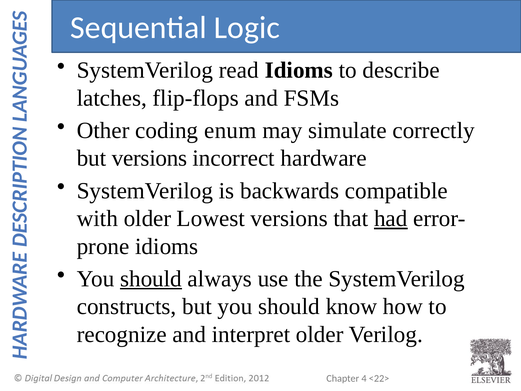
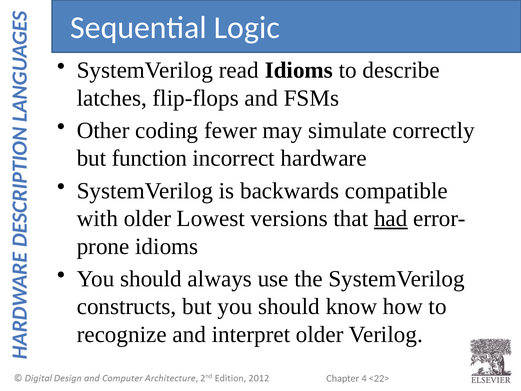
enum: enum -> fewer (230, 130)
but versions: versions -> function (149, 158)
should underline: present -> none (151, 279)
